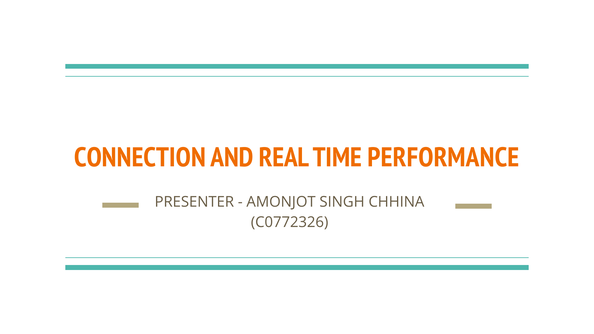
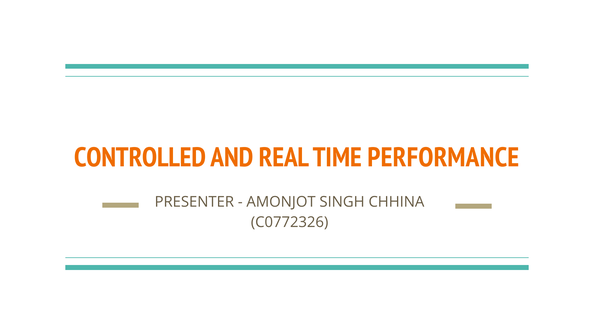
CONNECTION: CONNECTION -> CONTROLLED (140, 158)
